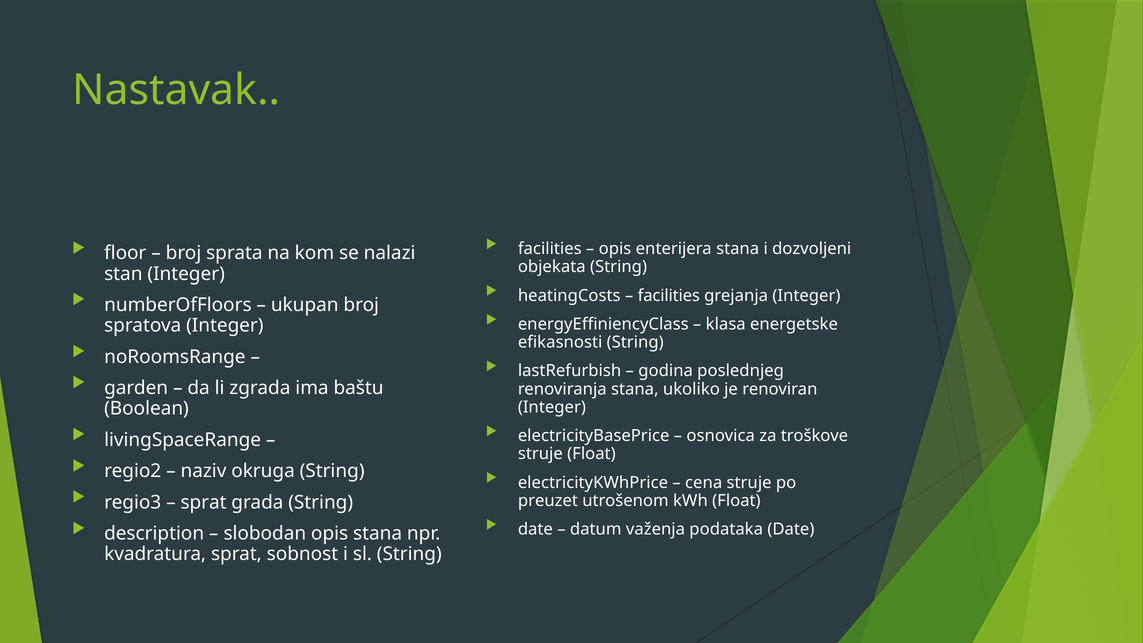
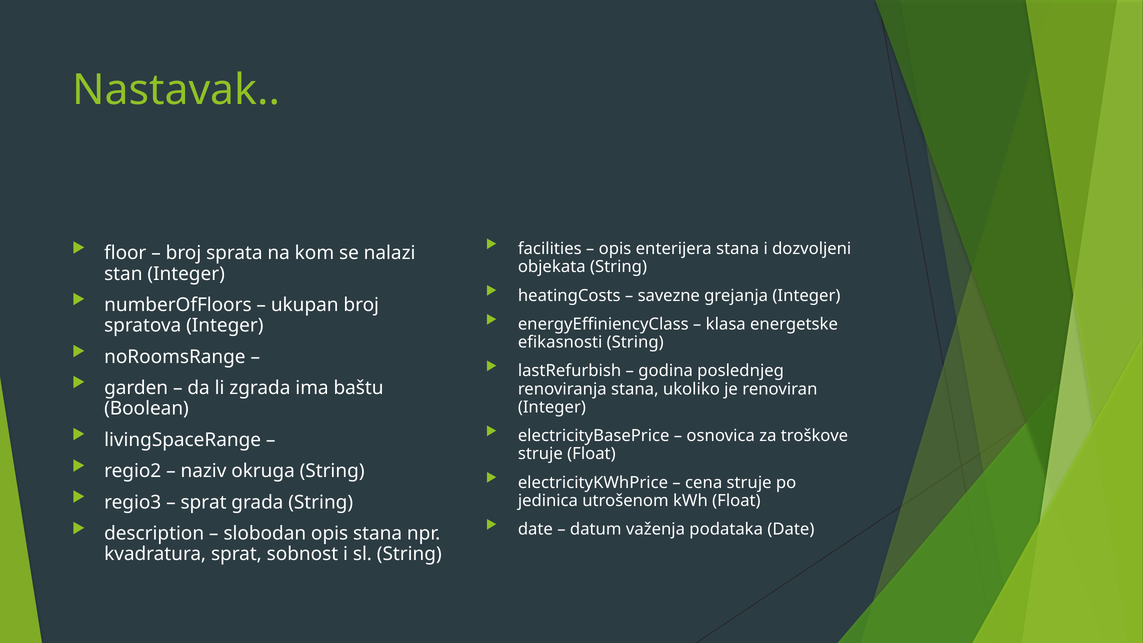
facilities: facilities -> savezne (669, 295)
preuzet: preuzet -> jedinica (548, 500)
